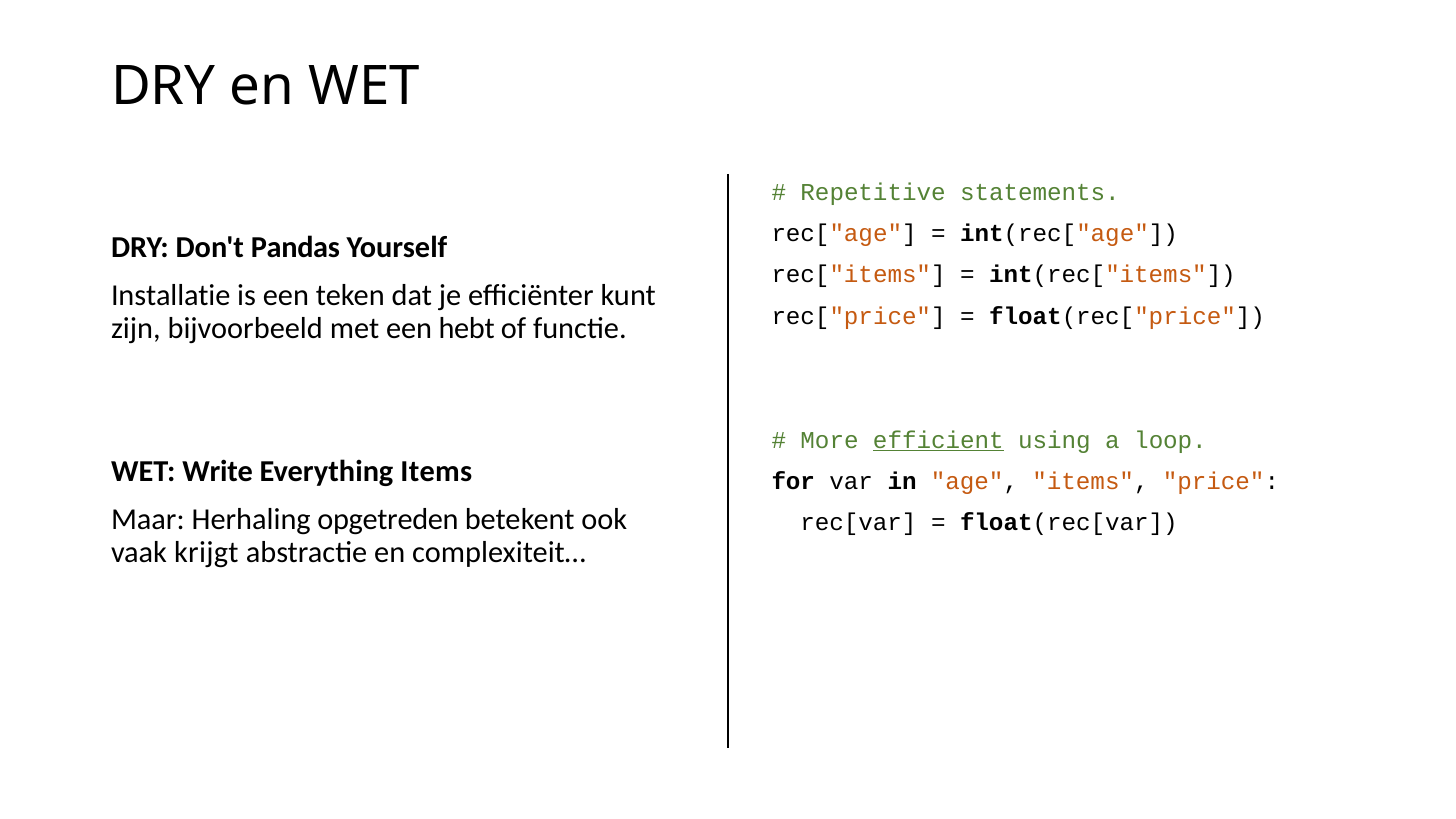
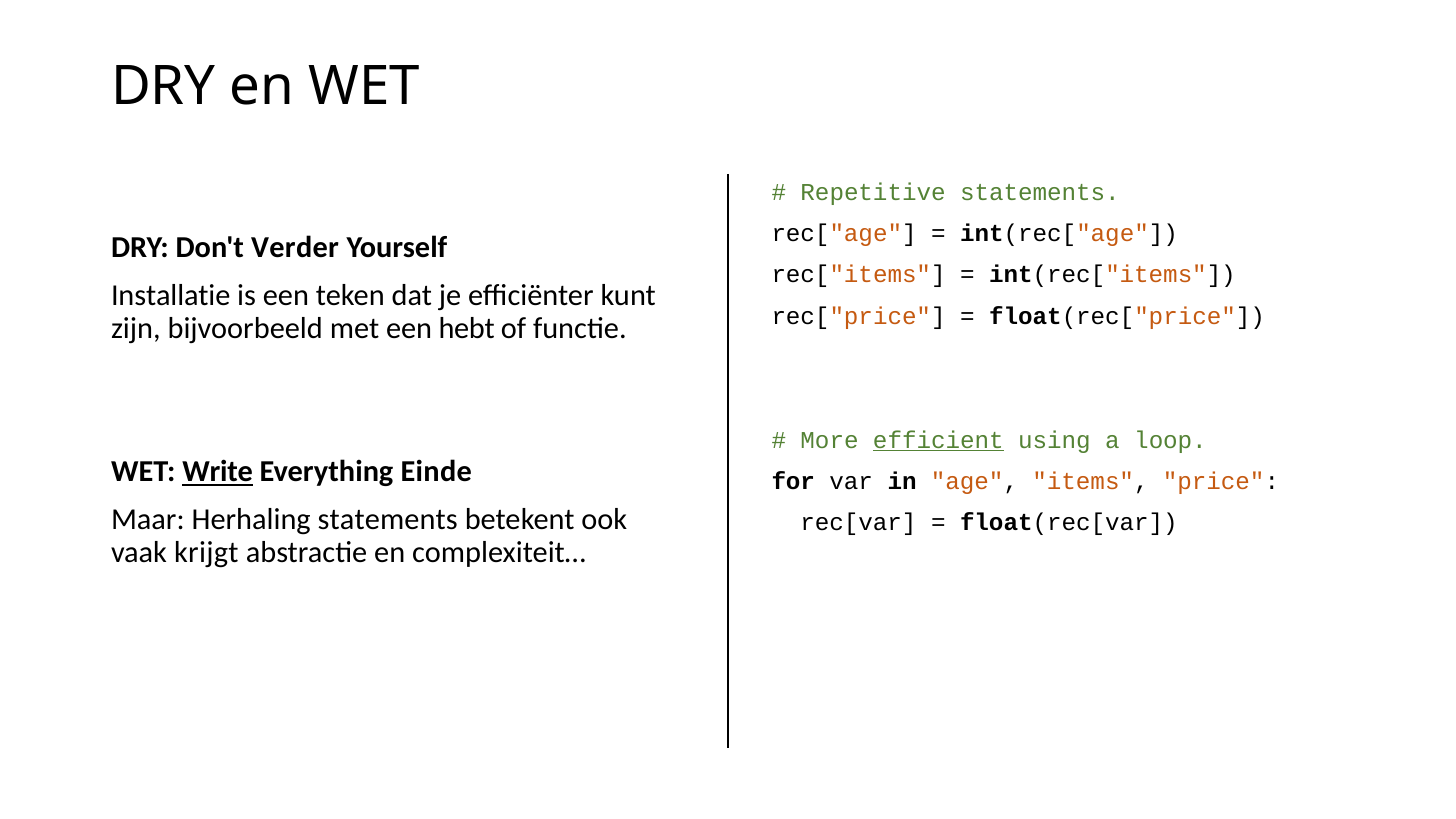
Pandas: Pandas -> Verder (295, 247)
Write underline: none -> present (218, 472)
Everything Items: Items -> Einde (436, 472)
Herhaling opgetreden: opgetreden -> statements (388, 520)
